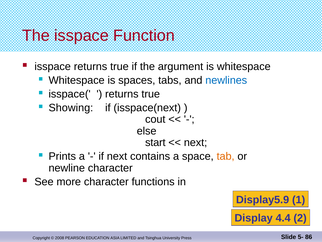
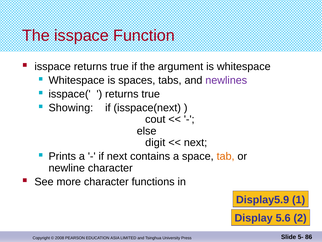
newlines colour: blue -> purple (226, 80)
start: start -> digit (155, 142)
4.4: 4.4 -> 5.6 (283, 218)
